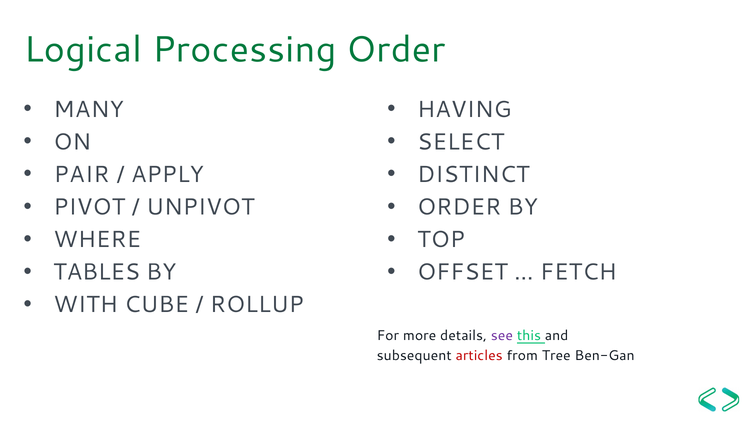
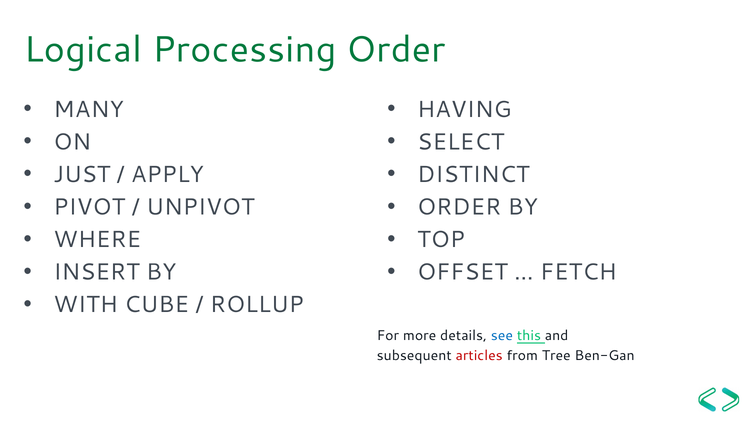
PAIR: PAIR -> JUST (82, 174)
TABLES: TABLES -> INSERT (97, 272)
see colour: purple -> blue (502, 335)
